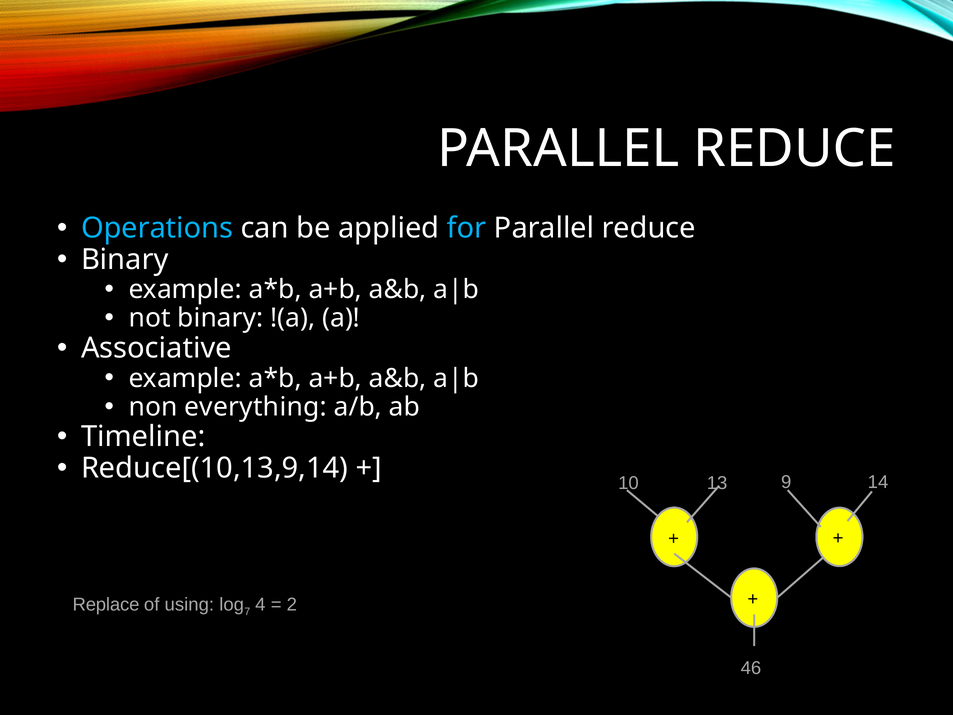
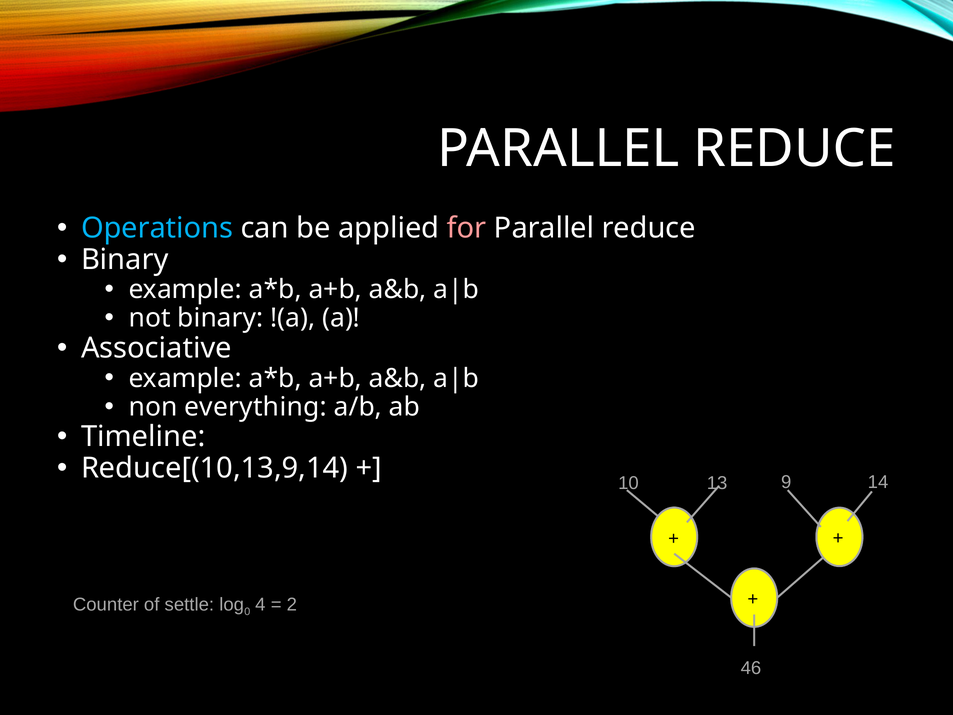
for colour: light blue -> pink (467, 228)
Replace: Replace -> Counter (106, 605)
using: using -> settle (189, 605)
7: 7 -> 0 (247, 612)
